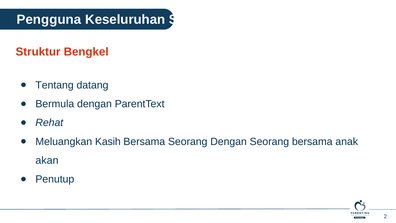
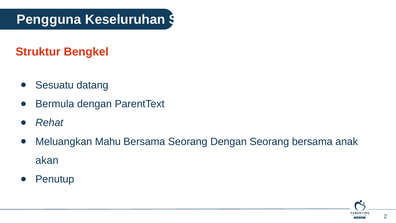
Tentang: Tentang -> Sesuatu (55, 85)
Kasih: Kasih -> Mahu (108, 141)
